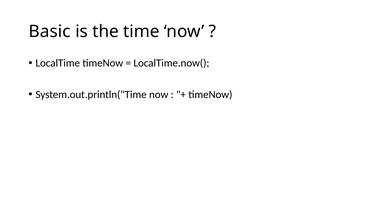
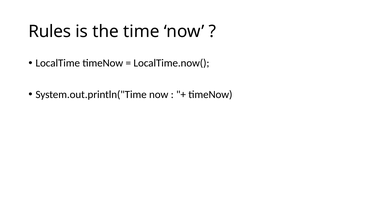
Basic: Basic -> Rules (50, 31)
